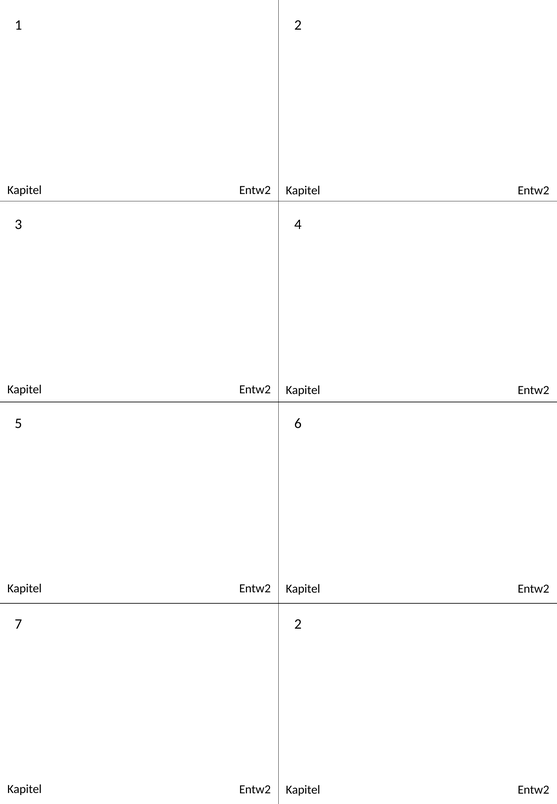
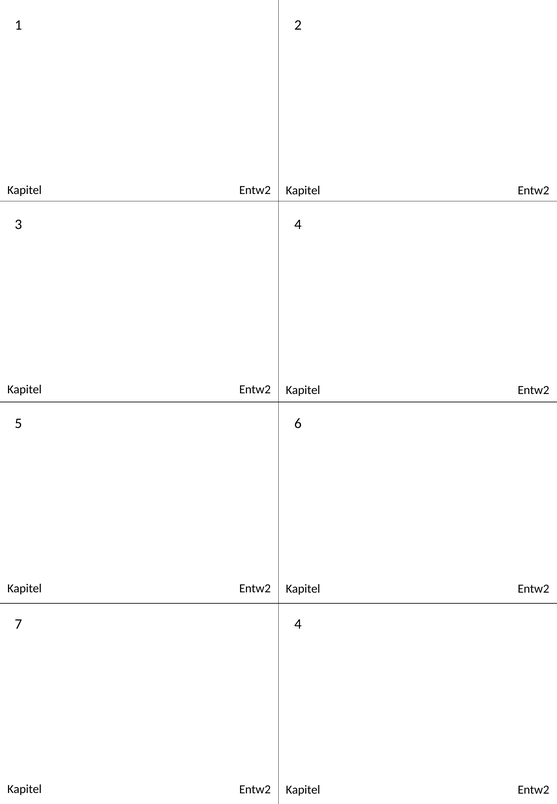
7 2: 2 -> 4 (298, 625)
